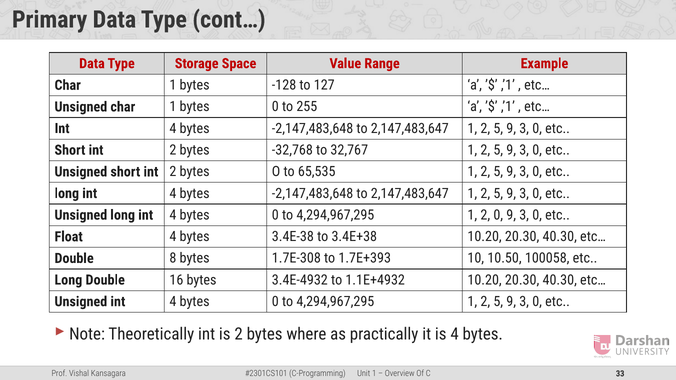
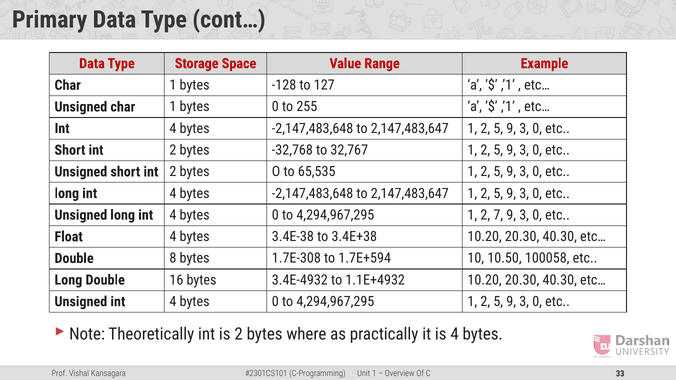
2 0: 0 -> 7 (498, 215)
1.7E+393: 1.7E+393 -> 1.7E+594 (365, 258)
